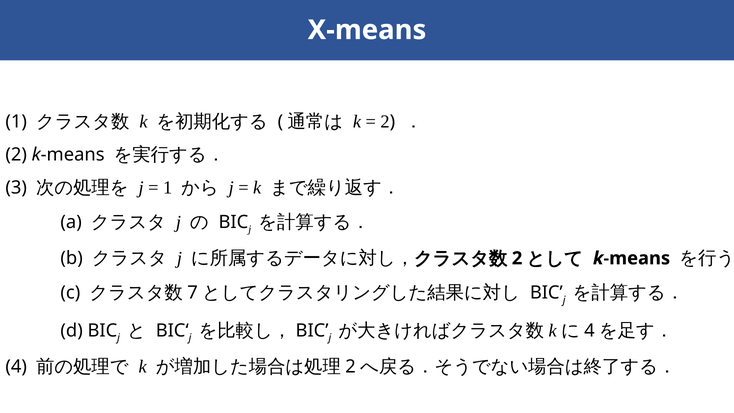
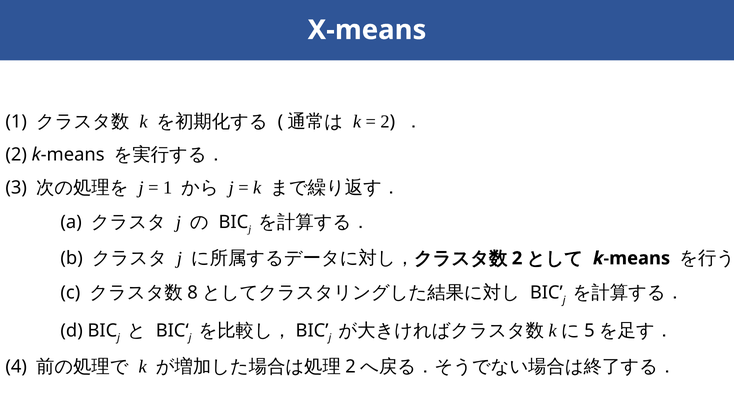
7: 7 -> 8 (193, 293)
4: 4 -> 5 (589, 330)
